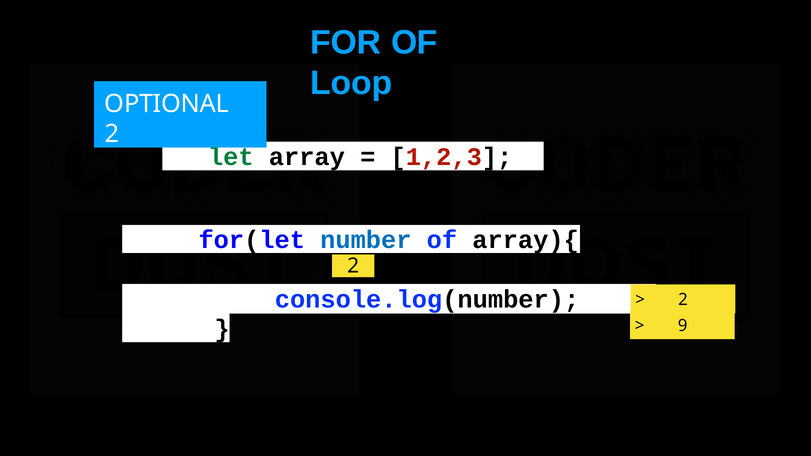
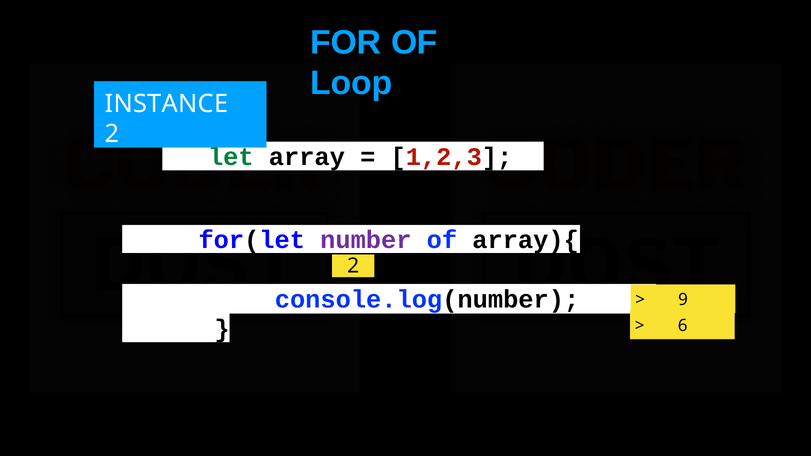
OPTIONAL: OPTIONAL -> INSTANCE (167, 104)
number colour: blue -> purple (366, 240)
2: 2 -> 9 (683, 300)
9: 9 -> 6 (683, 326)
